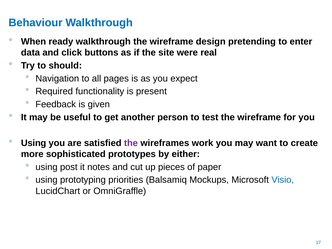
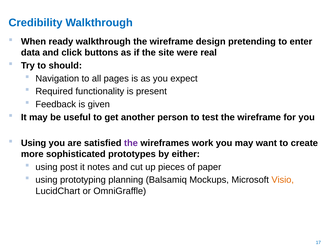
Behaviour: Behaviour -> Credibility (36, 23)
priorities: priorities -> planning (126, 180)
Visio colour: blue -> orange (283, 180)
